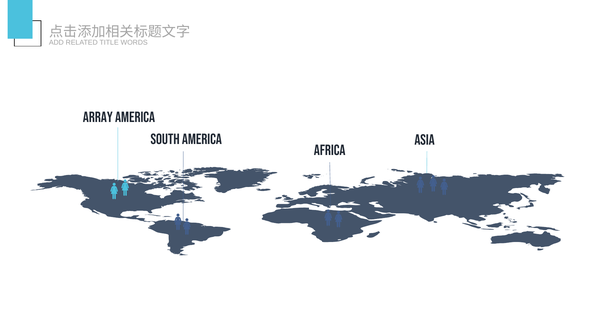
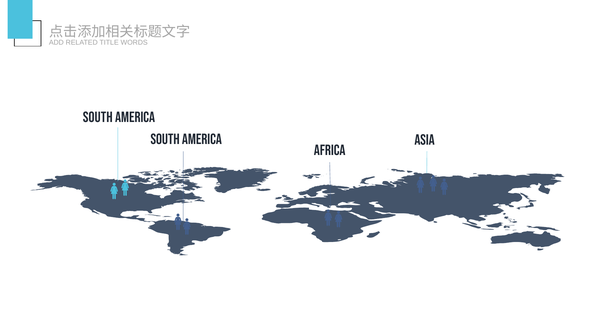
ARRAY: ARRAY -> SOUTH (98, 118)
